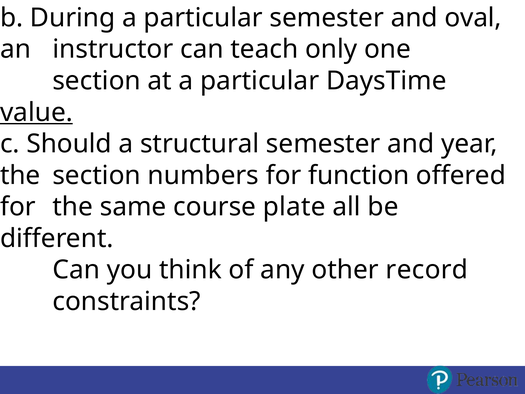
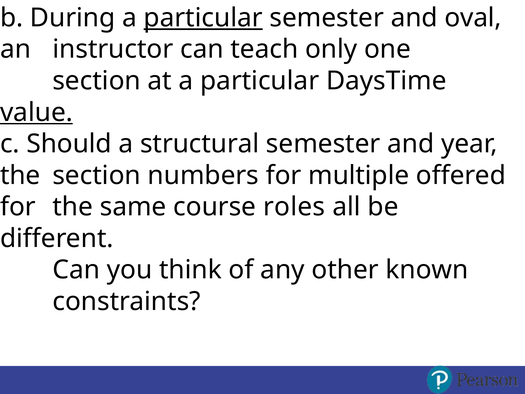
particular underline: none -> present (203, 18)
function: function -> multiple (359, 175)
plate: plate -> roles (294, 207)
record: record -> known (427, 270)
